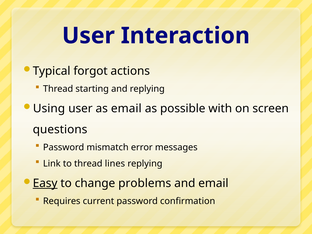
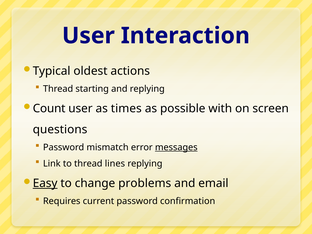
forgot: forgot -> oldest (90, 71)
Using: Using -> Count (49, 108)
as email: email -> times (126, 108)
messages underline: none -> present (176, 147)
